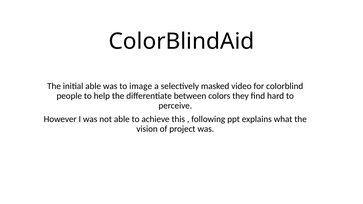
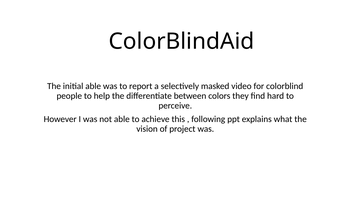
image: image -> report (141, 86)
